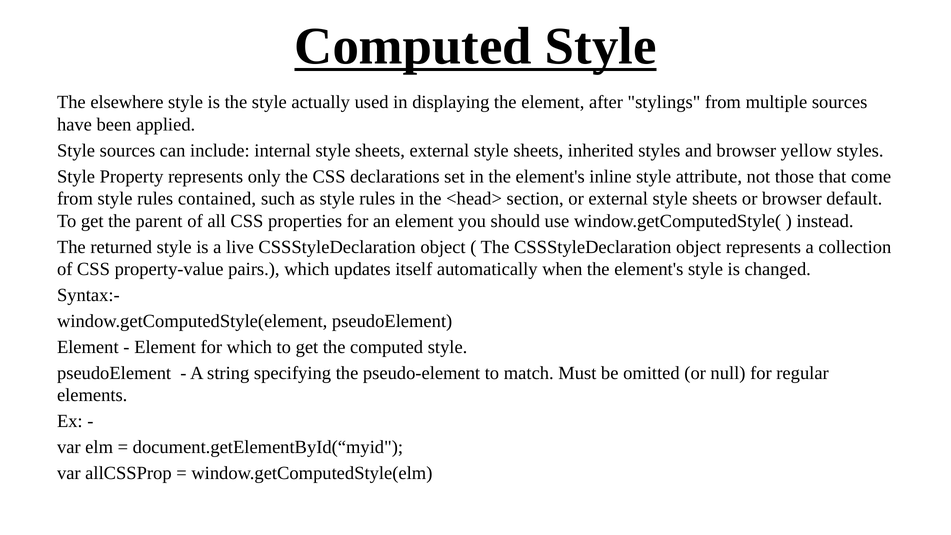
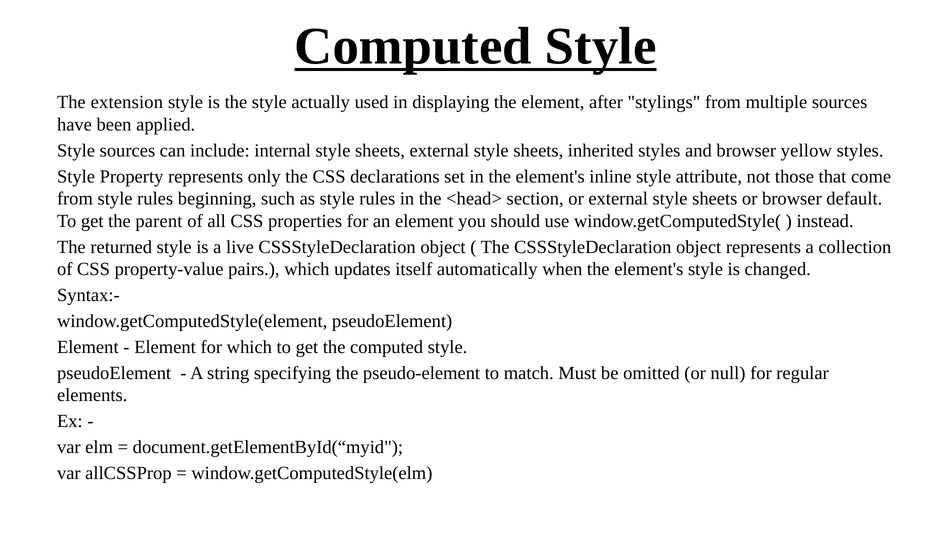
elsewhere: elsewhere -> extension (127, 102)
contained: contained -> beginning (217, 199)
